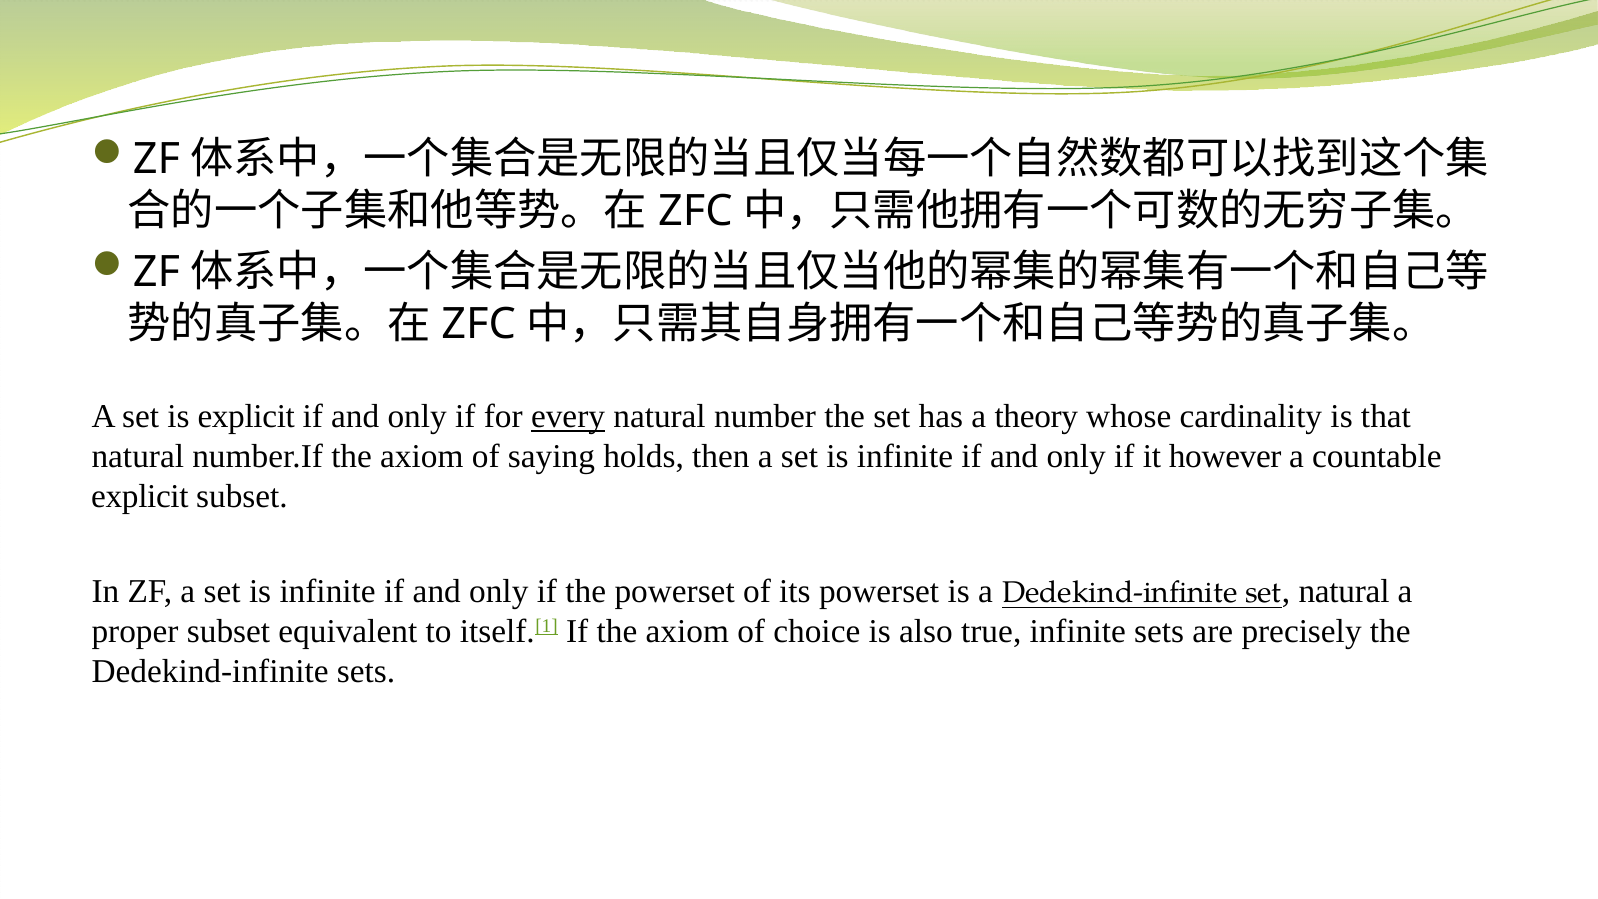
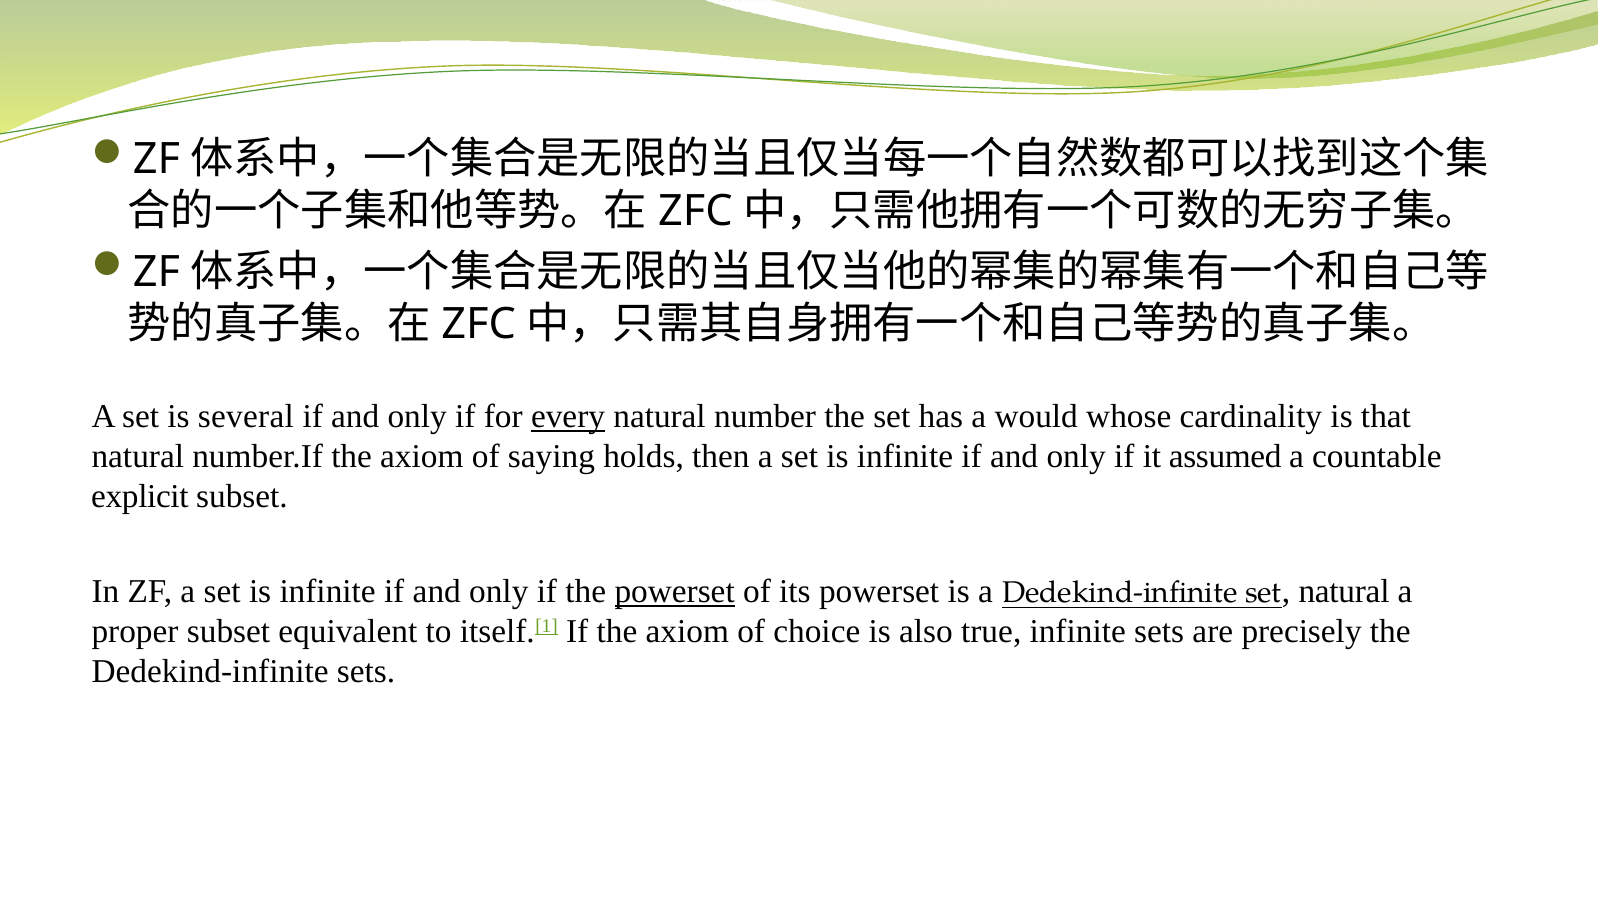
is explicit: explicit -> several (246, 417)
theory: theory -> would (1036, 417)
however: however -> assumed (1225, 457)
powerset underline: none -> present (675, 592)
